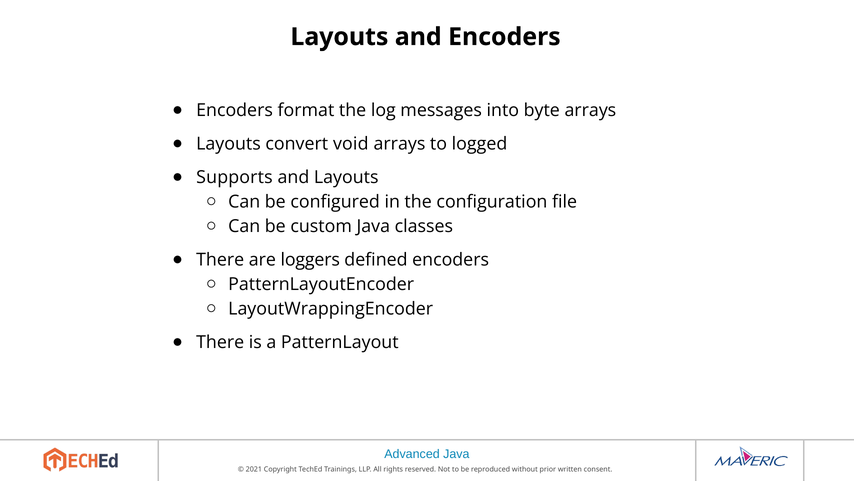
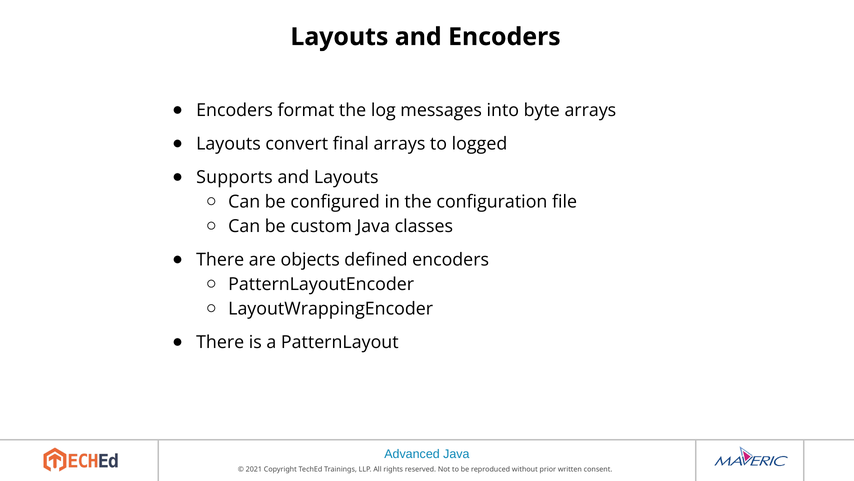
void: void -> final (351, 144)
loggers: loggers -> objects (310, 260)
